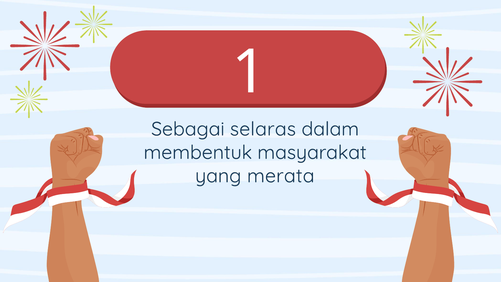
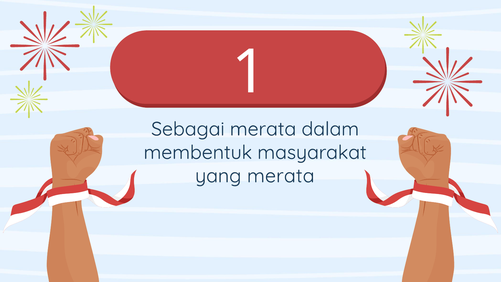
Sebagai selaras: selaras -> merata (263, 129)
